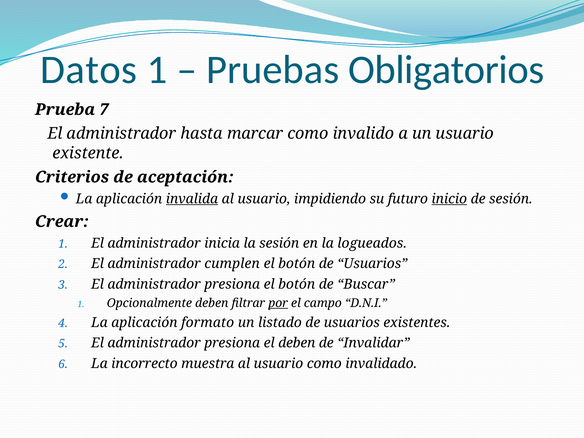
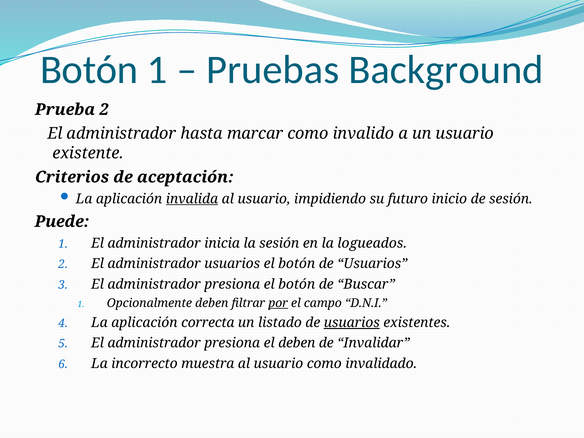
Datos: Datos -> Botón (89, 70)
Obligatorios: Obligatorios -> Background (446, 70)
Prueba 7: 7 -> 2 (104, 110)
inicio underline: present -> none (449, 199)
Crear: Crear -> Puede (62, 222)
administrador cumplen: cumplen -> usuarios (232, 264)
formato: formato -> correcta (208, 323)
usuarios underline: none -> present (352, 323)
